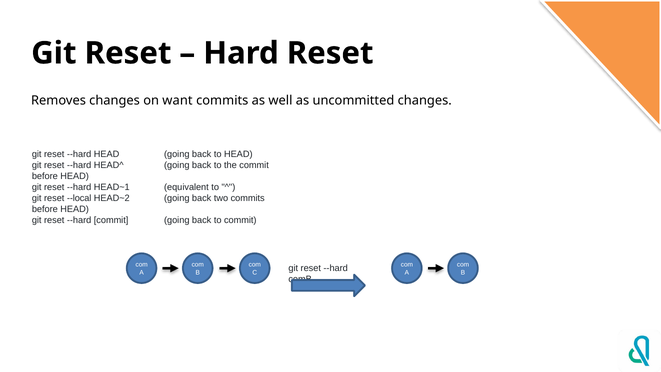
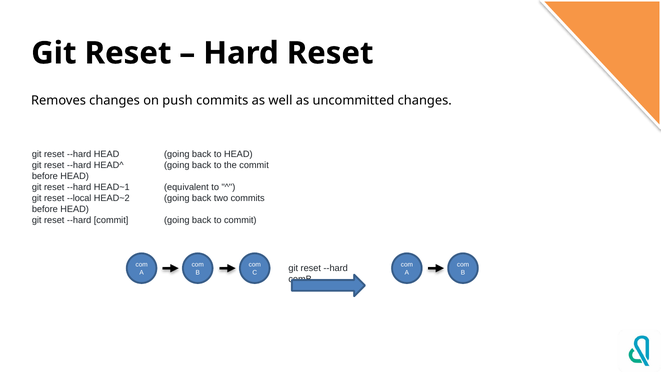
want: want -> push (177, 100)
